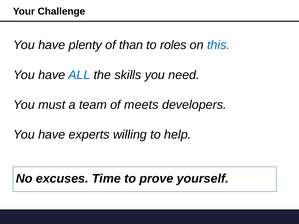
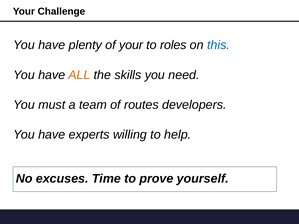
of than: than -> your (131, 45)
ALL colour: blue -> orange (79, 75)
meets: meets -> routes (141, 105)
